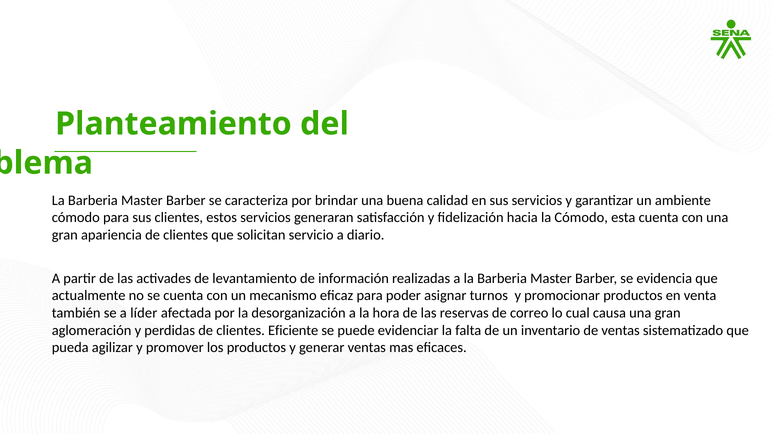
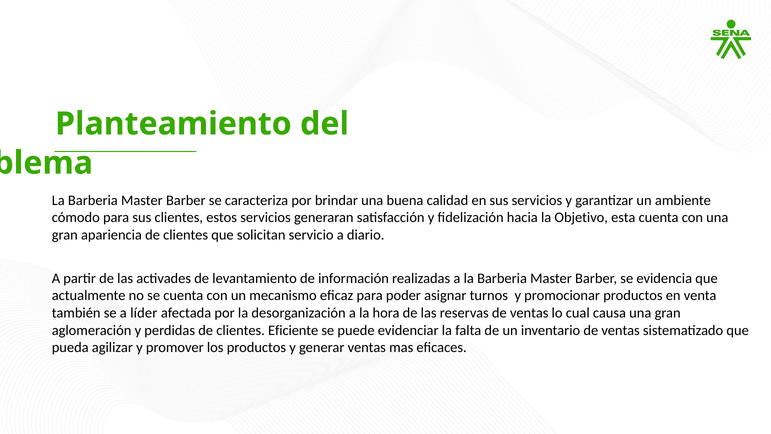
la Cómodo: Cómodo -> Objetivo (581, 218)
reservas de correo: correo -> ventas (529, 313)
